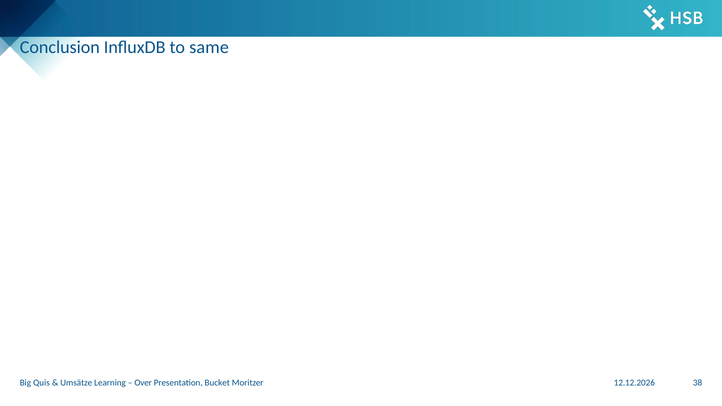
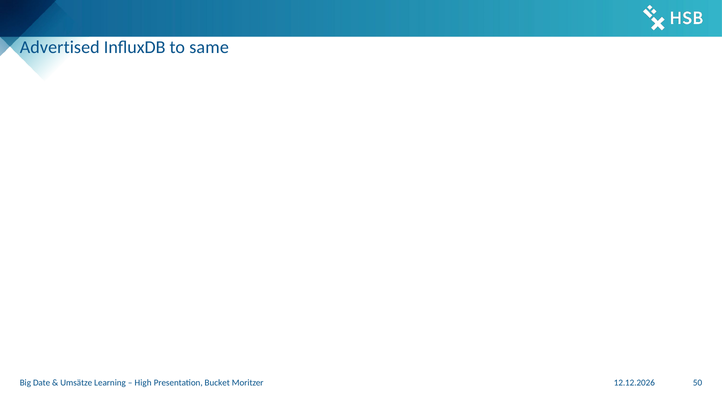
Conclusion: Conclusion -> Advertised (60, 47)
38: 38 -> 50 (698, 383)
Quis: Quis -> Date (42, 383)
Over: Over -> High (143, 383)
